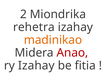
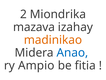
rehetra: rehetra -> mazava (34, 27)
Anao colour: red -> blue (72, 52)
ry Izahay: Izahay -> Ampio (36, 65)
